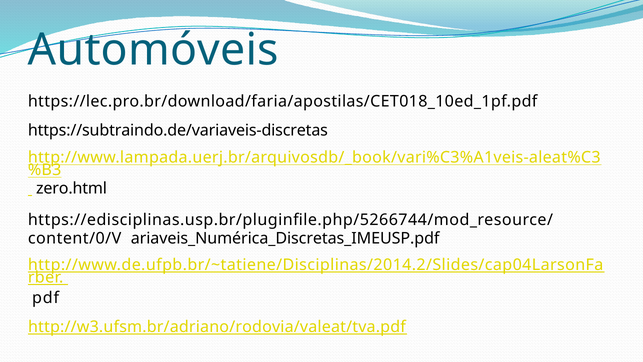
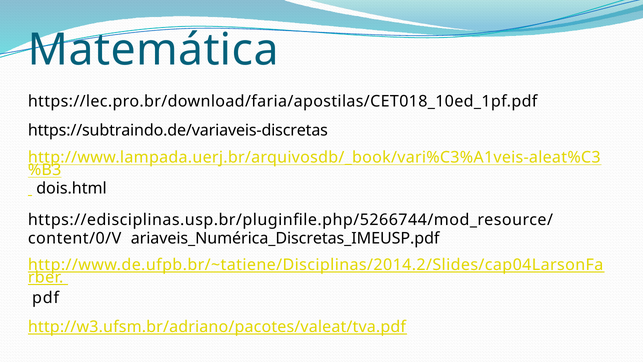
Automóveis: Automóveis -> Matemática (153, 50)
zero.html: zero.html -> dois.html (71, 188)
http://w3.ufsm.br/adriano/rodovia/valeat/tva.pdf: http://w3.ufsm.br/adriano/rodovia/valeat/tva.pdf -> http://w3.ufsm.br/adriano/pacotes/valeat/tva.pdf (217, 326)
